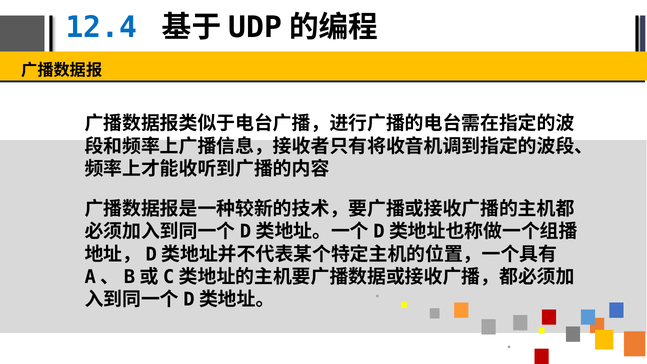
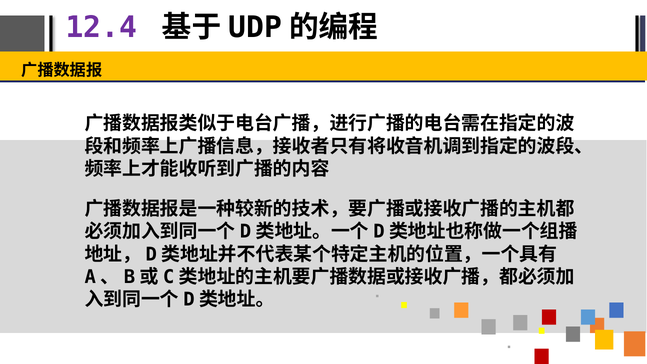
12.4 colour: blue -> purple (101, 27)
